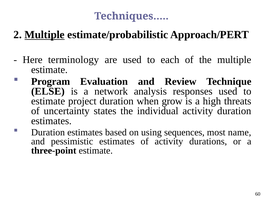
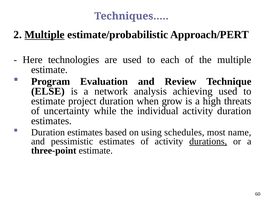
terminology: terminology -> technologies (74, 60)
responses: responses -> achieving (193, 91)
states: states -> while (105, 111)
sequences: sequences -> schedules (184, 132)
durations underline: none -> present (208, 141)
